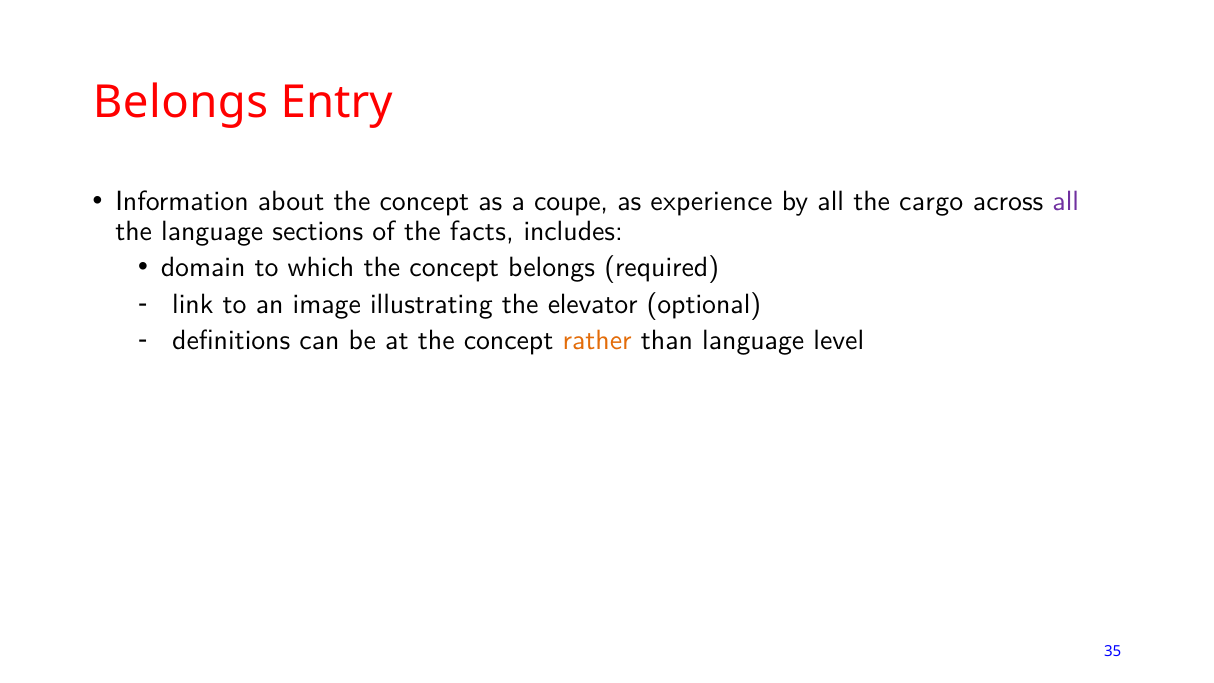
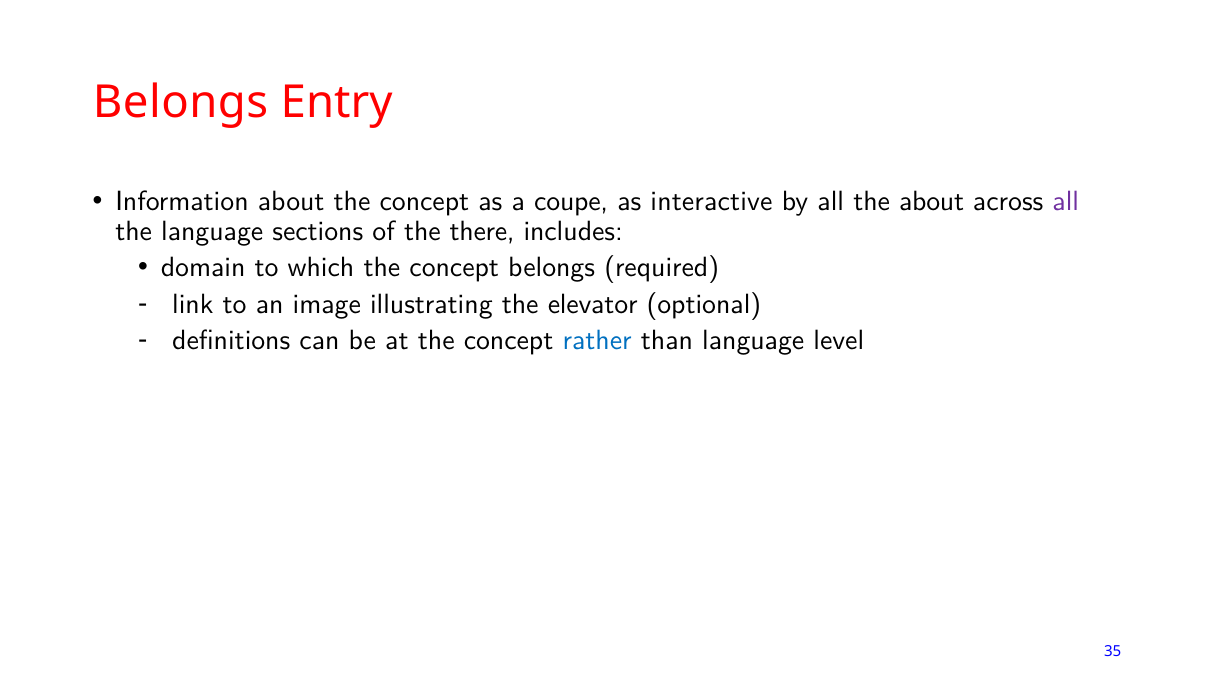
experience: experience -> interactive (711, 201)
the cargo: cargo -> about (932, 201)
facts: facts -> there (482, 231)
rather colour: orange -> blue (597, 340)
